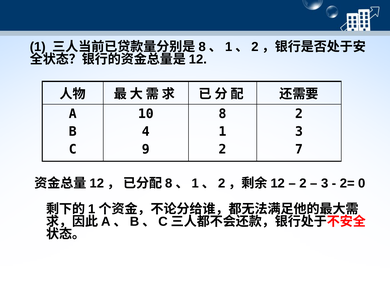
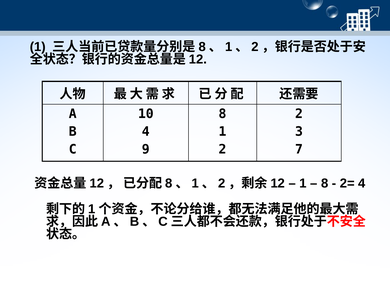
2: 2 -> 1 (303, 183)
3: 3 -> 8 (325, 183)
2= 0: 0 -> 4 (362, 183)
